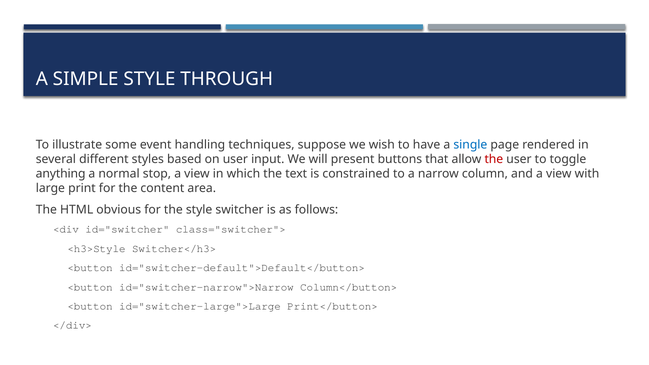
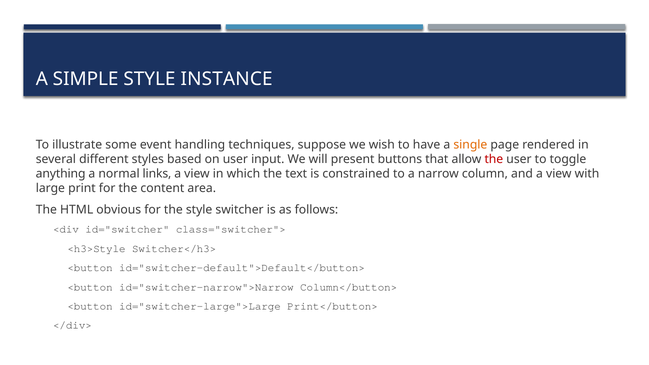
THROUGH: THROUGH -> INSTANCE (227, 79)
single colour: blue -> orange (470, 145)
stop: stop -> links (157, 174)
